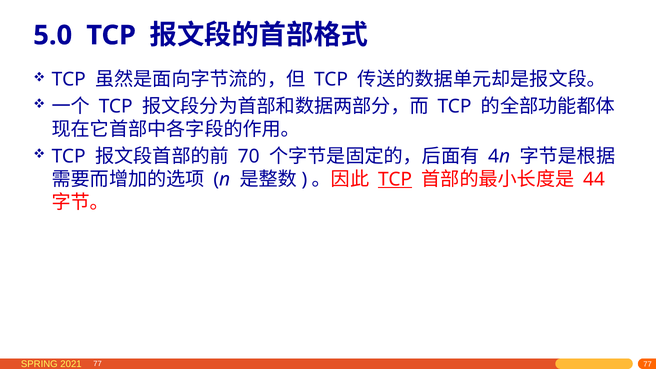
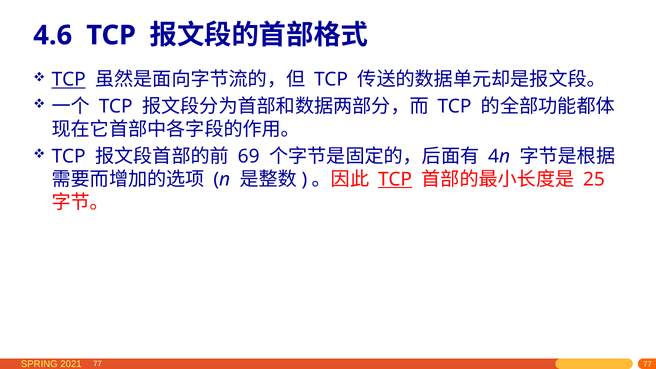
5.0: 5.0 -> 4.6 (53, 35)
TCP underline: none -> present (69, 80)
70: 70 -> 69 (249, 156)
44: 44 -> 25 (594, 179)
